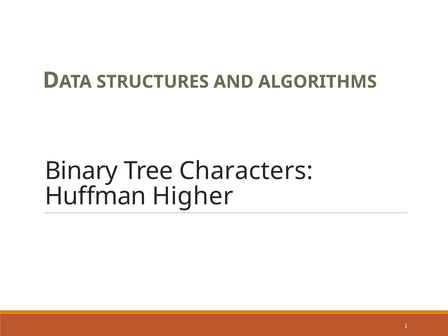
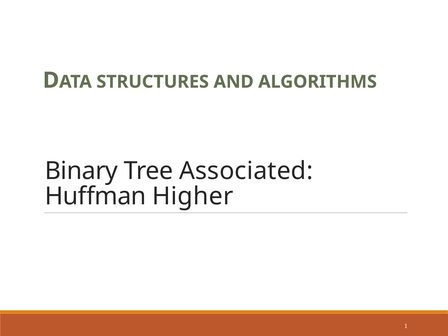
Characters: Characters -> Associated (246, 171)
